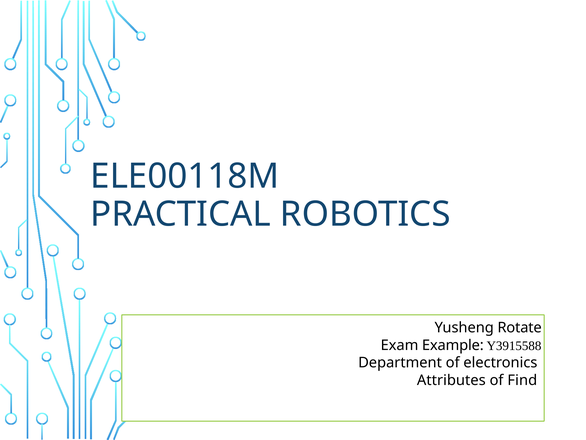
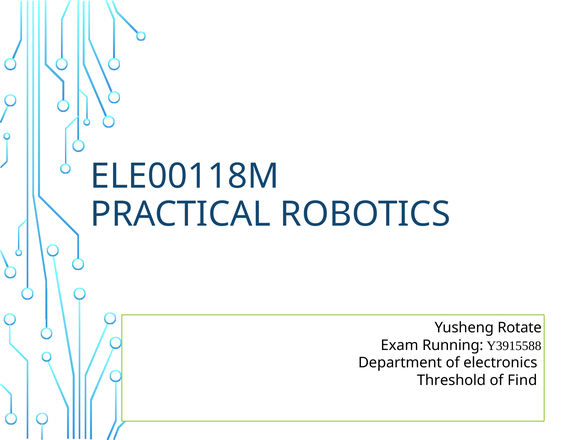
Example: Example -> Running (453, 345)
Attributes: Attributes -> Threshold (451, 380)
